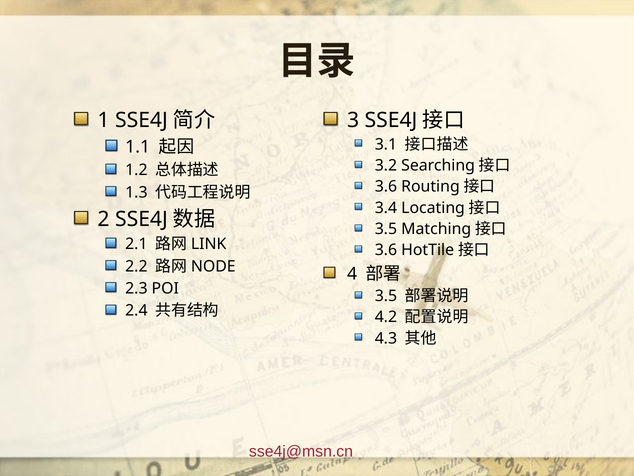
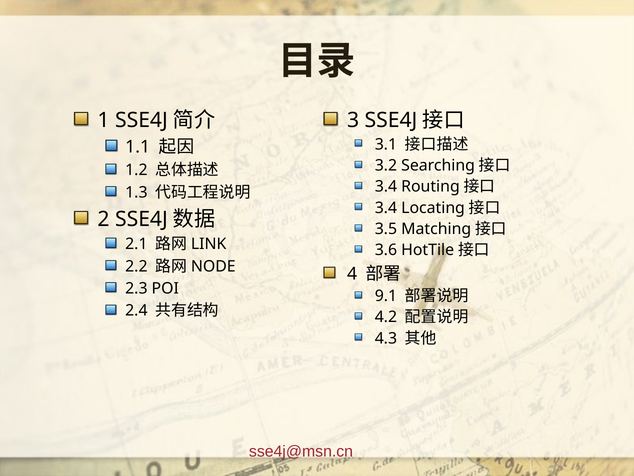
3.6: 3.6 -> 3.4 (386, 186)
3.5: 3.5 -> 9.1 (386, 296)
